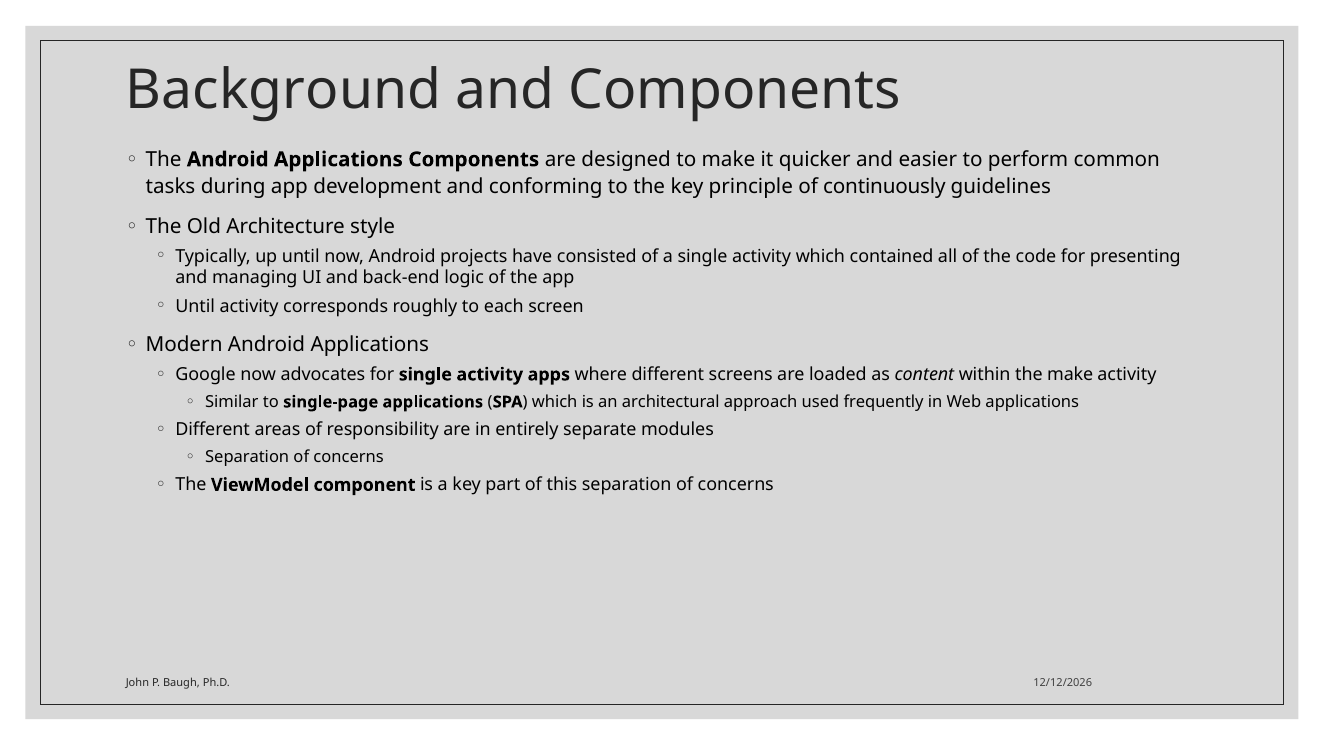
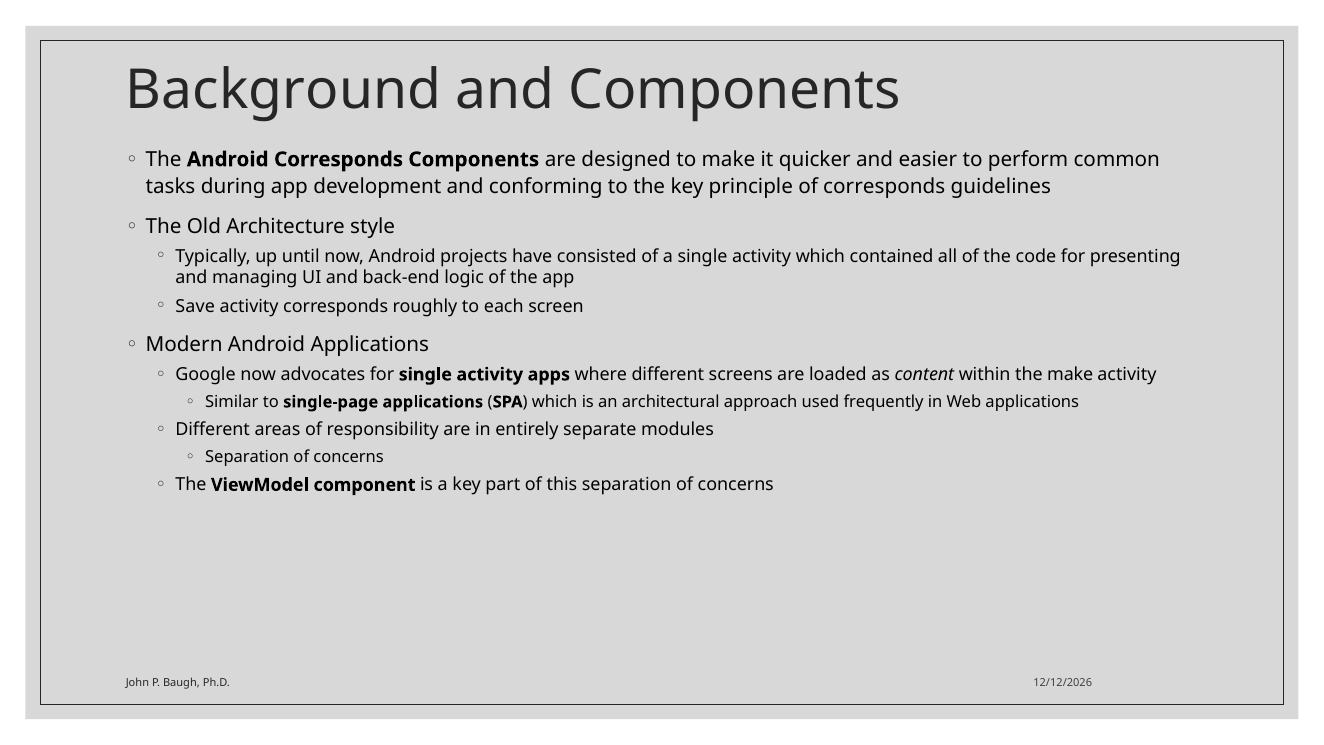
The Android Applications: Applications -> Corresponds (339, 159)
of continuously: continuously -> corresponds (884, 187)
Until: Until -> Save (195, 306)
